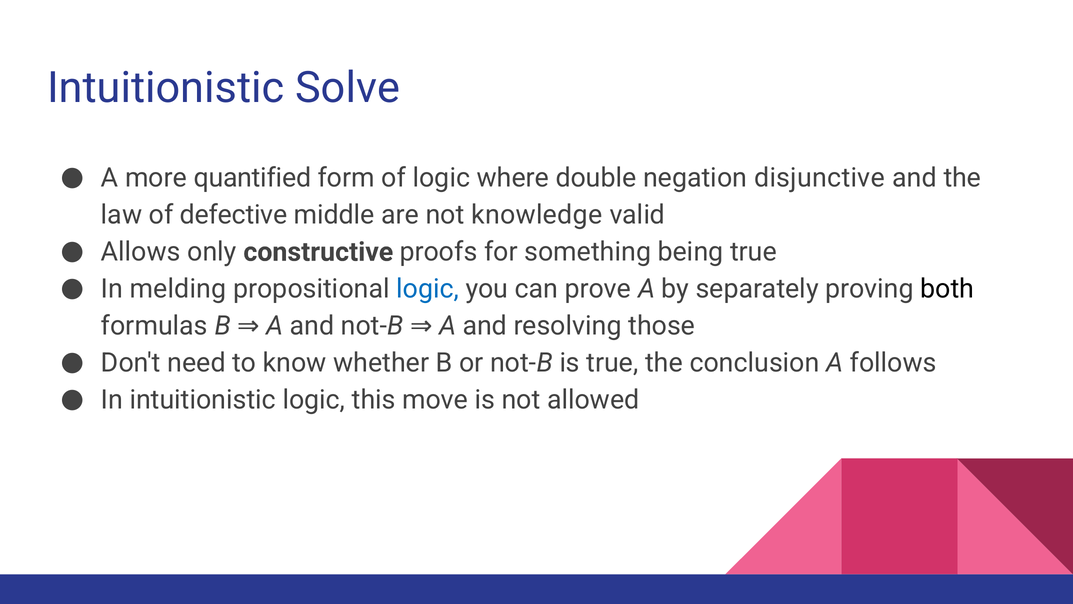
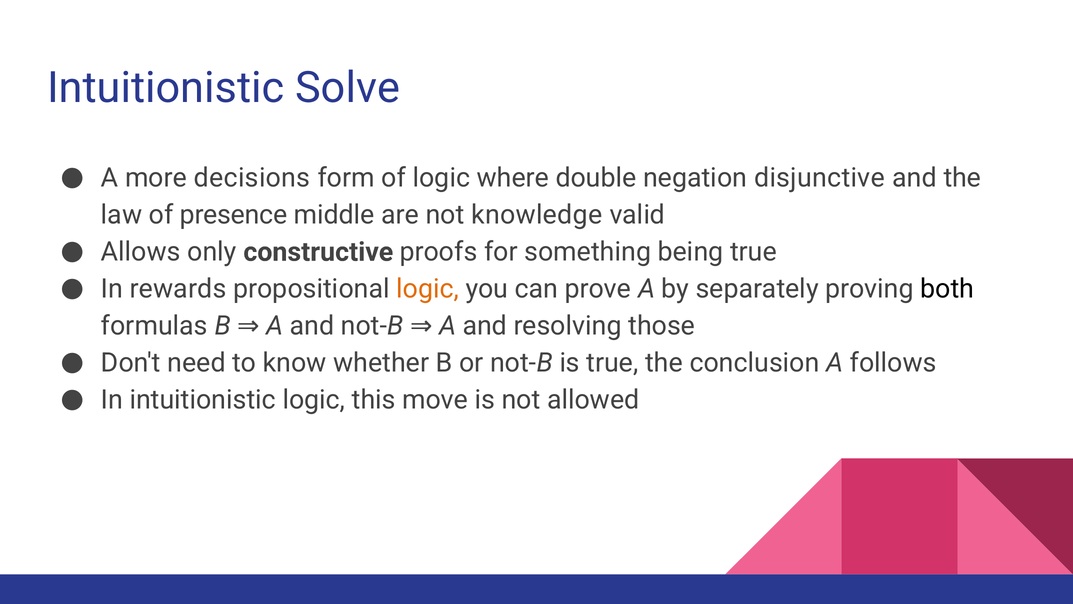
quantified: quantified -> decisions (252, 178)
defective: defective -> presence (234, 215)
melding: melding -> rewards (178, 289)
logic colour: blue -> orange (428, 289)
